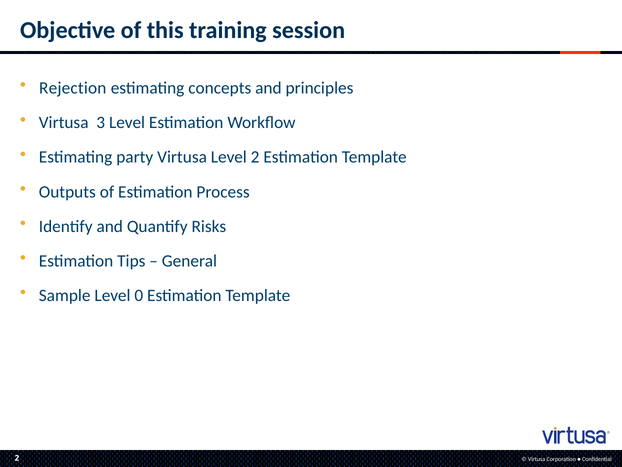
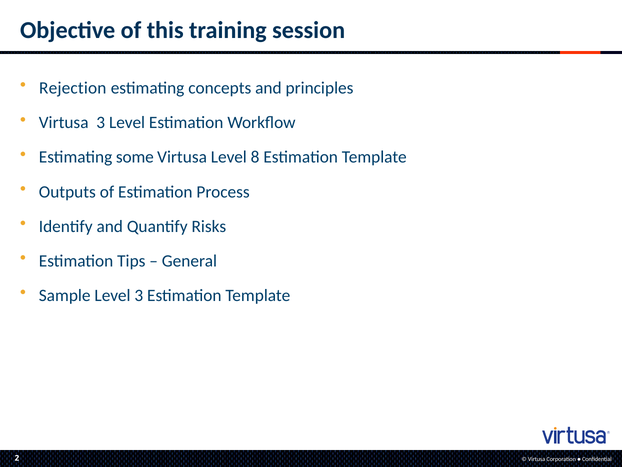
party: party -> some (135, 157)
Level 2: 2 -> 8 (255, 157)
Level 0: 0 -> 3 (139, 295)
